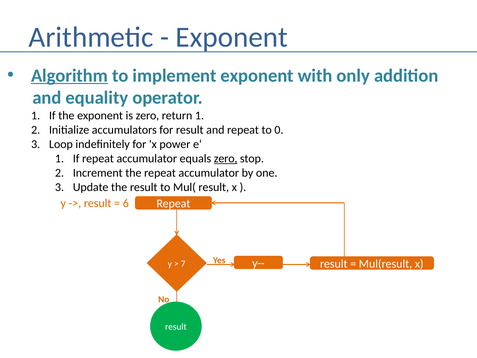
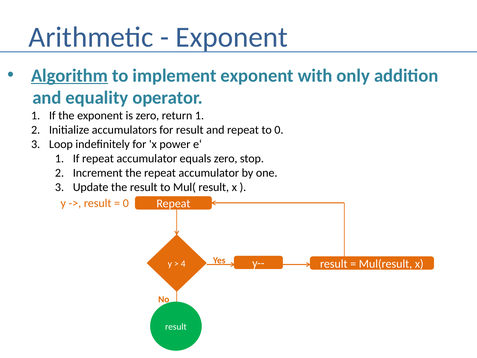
zero underline: present -> none (226, 159)
6: 6 -> 0 (126, 203)
7: 7 -> 4 (183, 263)
